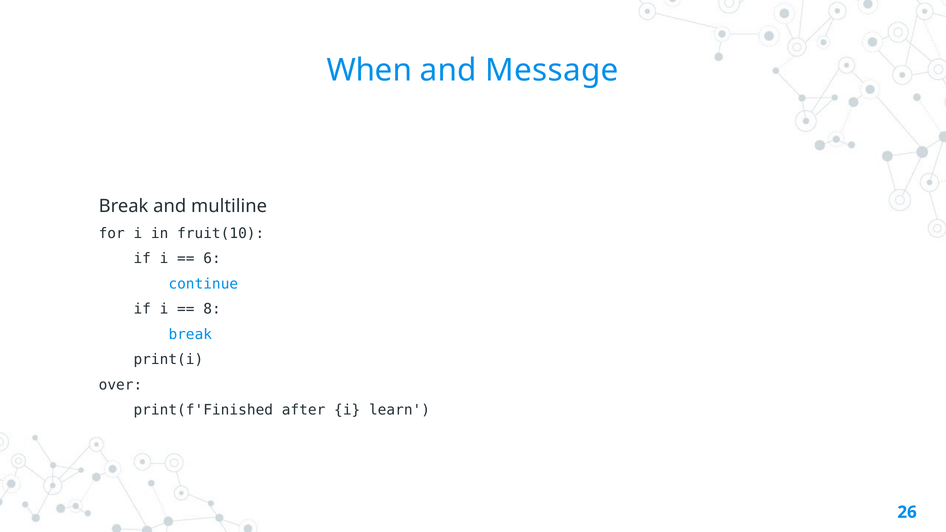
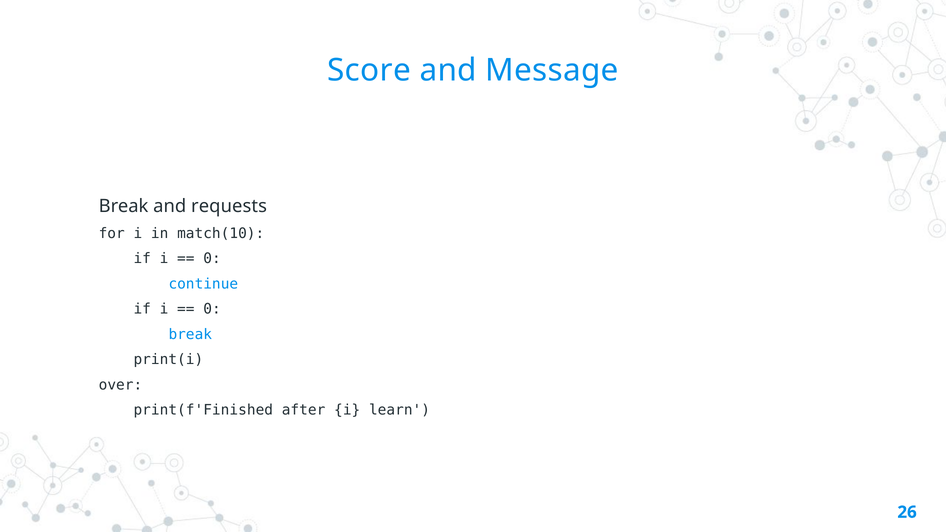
When: When -> Score (369, 70)
multiline: multiline -> requests (229, 206)
fruit(10: fruit(10 -> match(10 (221, 233)
6: 6 -> 0 (212, 259)
8: 8 -> 0 (212, 309)
